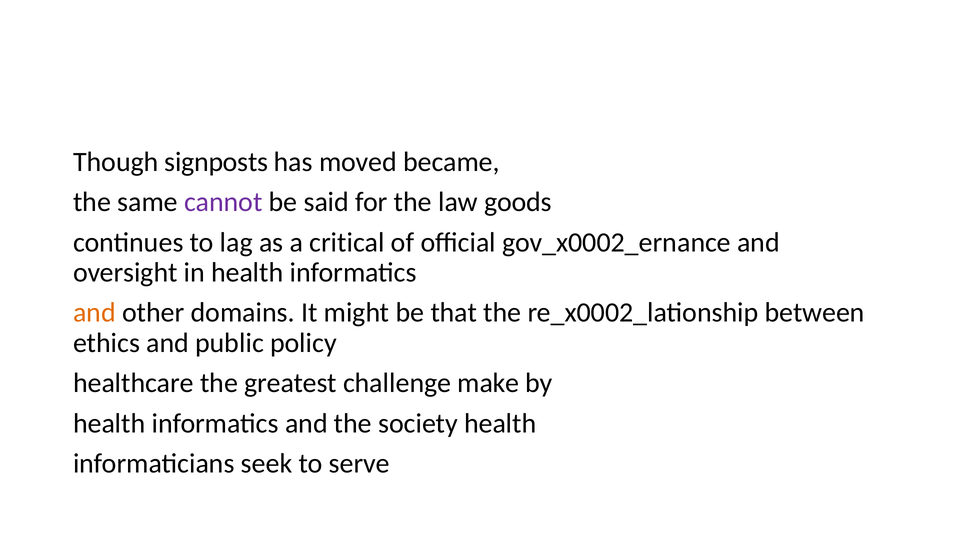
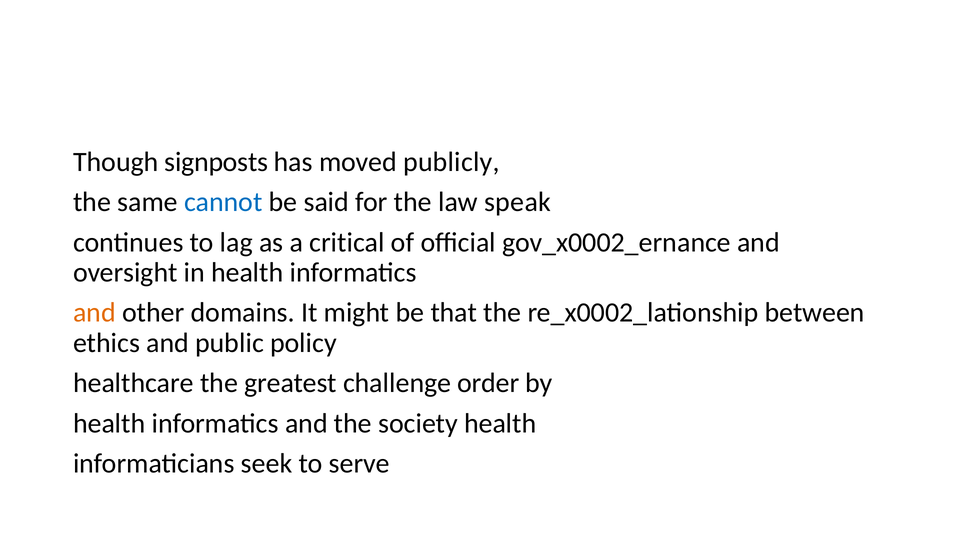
became: became -> publicly (451, 162)
cannot colour: purple -> blue (223, 202)
goods: goods -> speak (518, 202)
make: make -> order (488, 383)
